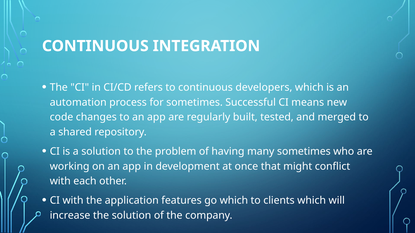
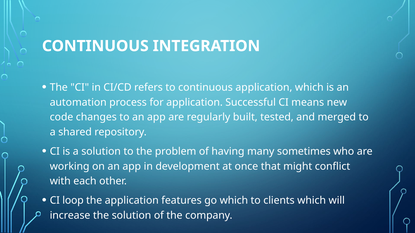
continuous developers: developers -> application (264, 88)
for sometimes: sometimes -> application (195, 103)
CI with: with -> loop (73, 201)
